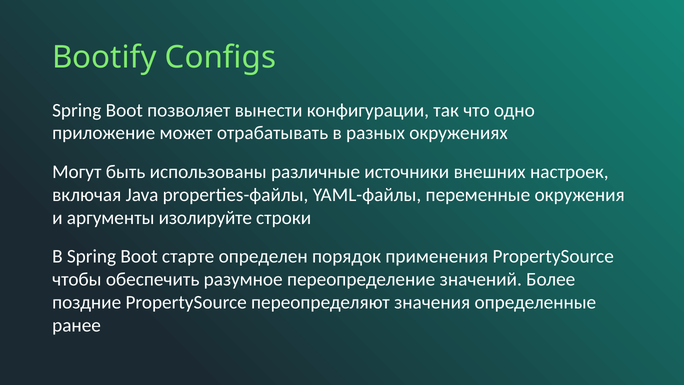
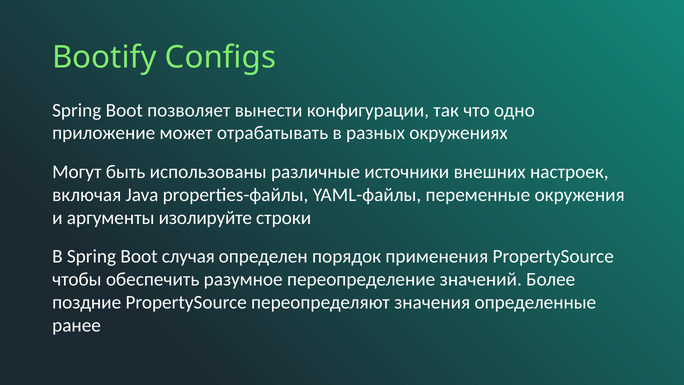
старте: старте -> случая (188, 256)
